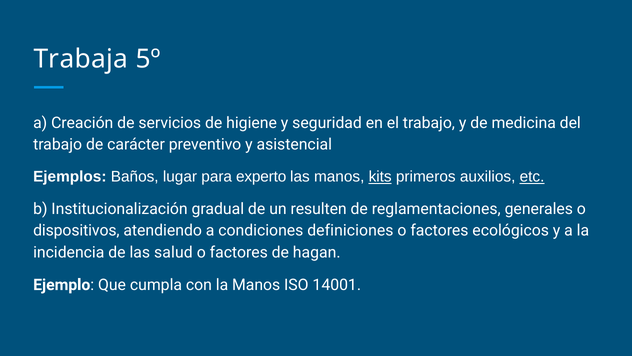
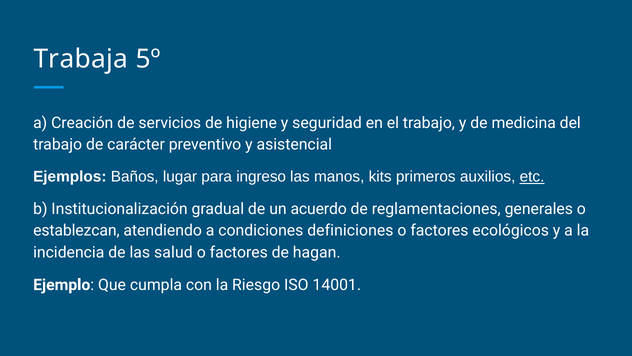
experto: experto -> ingreso (261, 176)
kits underline: present -> none (380, 176)
resulten: resulten -> acuerdo (319, 209)
dispositivos: dispositivos -> establezcan (76, 230)
la Manos: Manos -> Riesgo (256, 284)
